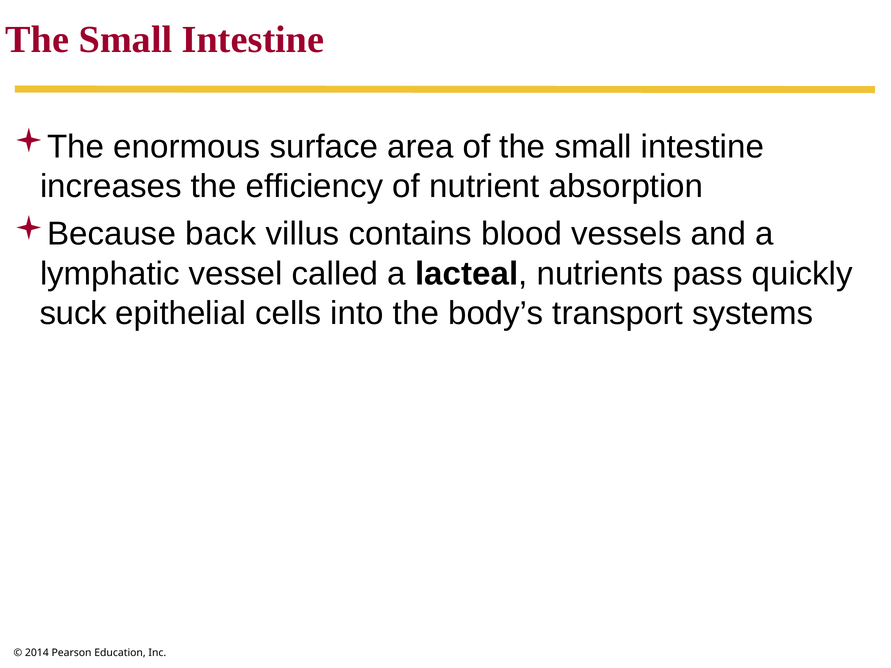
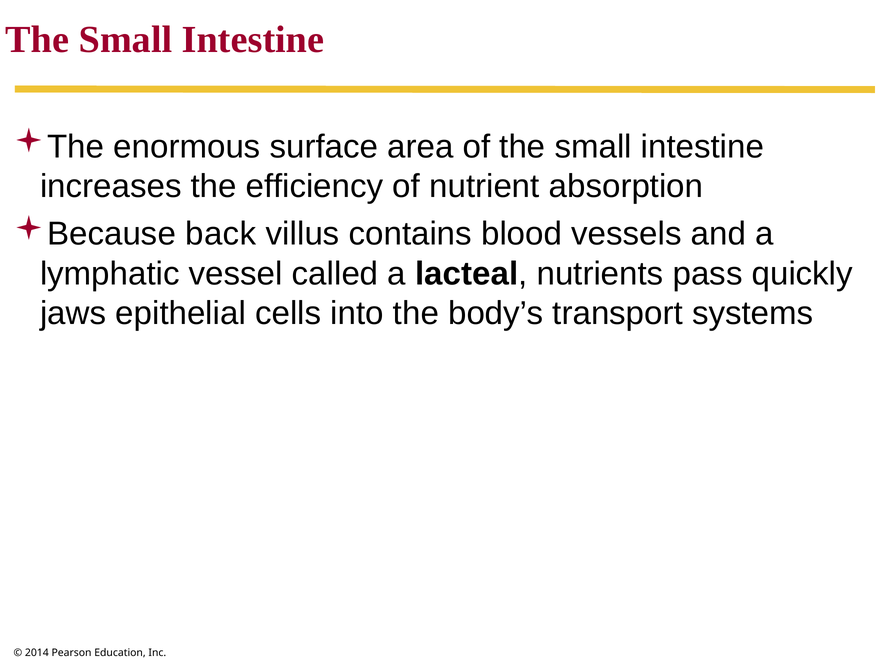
suck: suck -> jaws (73, 313)
